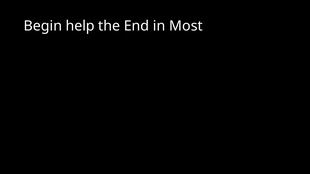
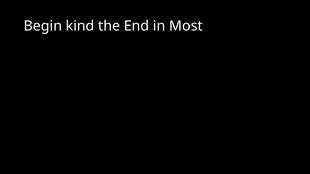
help: help -> kind (80, 26)
